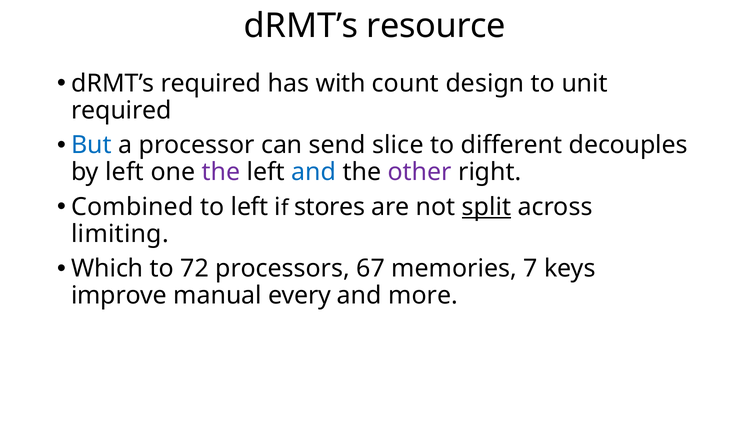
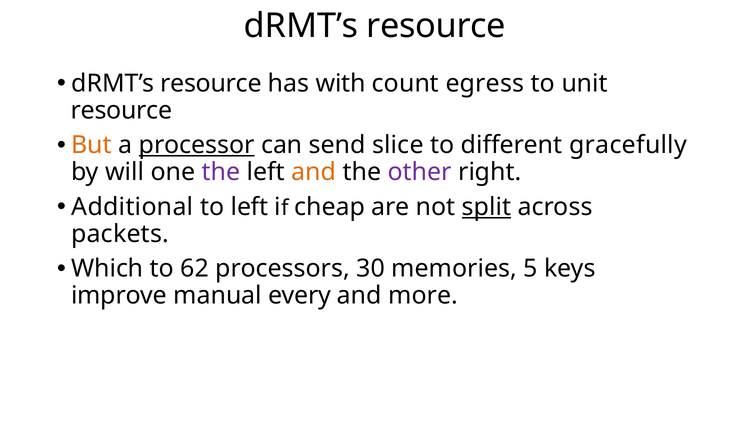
required: required -> resource (211, 84)
design: design -> egress (485, 84)
required: required -> resource (122, 111)
But colour: blue -> orange (91, 145)
processor underline: none -> present (197, 145)
decouples: decouples -> gracefully (628, 145)
by left: left -> will (125, 172)
and colour: blue -> orange (314, 172)
Combined: Combined -> Additional (132, 207)
stores: stores -> cheap (330, 207)
limiting: limiting -> packets (120, 234)
72: 72 -> 62 (195, 269)
67: 67 -> 30 (371, 269)
7: 7 -> 5 (530, 269)
